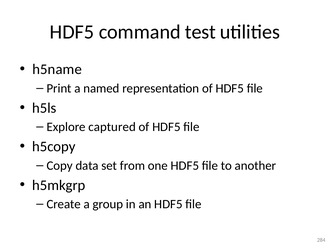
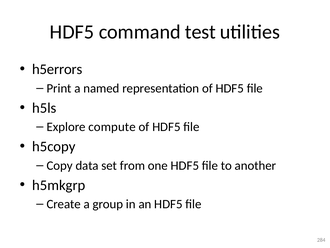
h5name: h5name -> h5errors (57, 69)
captured: captured -> compute (112, 127)
